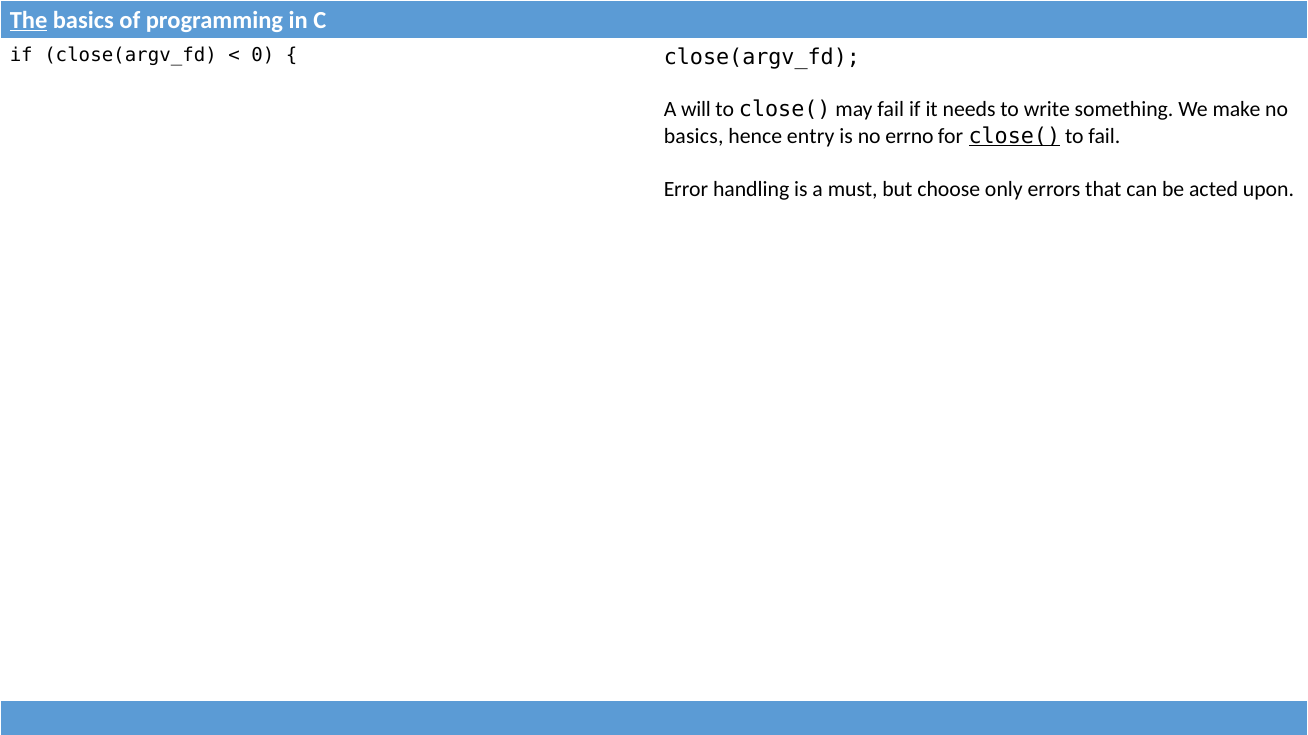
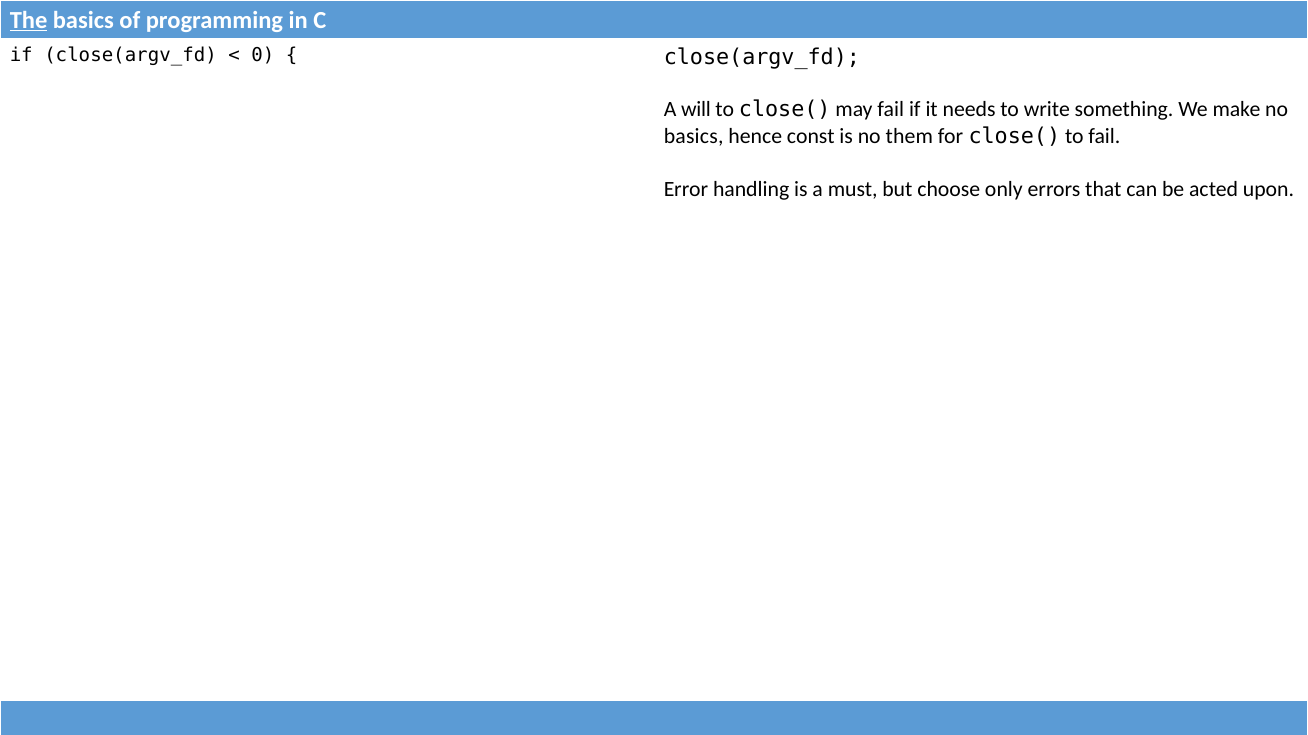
entry: entry -> const (811, 136)
errno: errno -> them (909, 136)
close( underline: present -> none (1014, 136)
